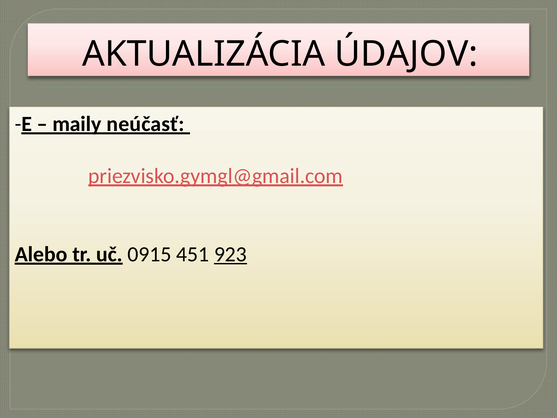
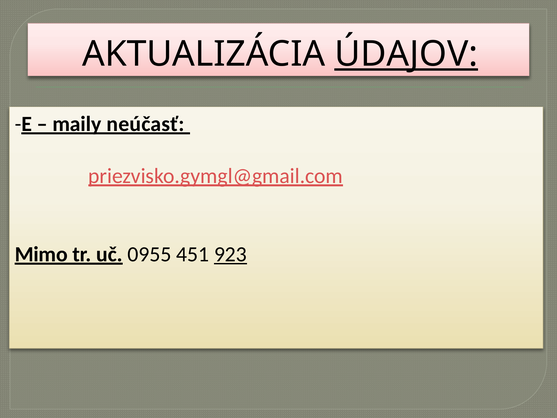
ÚDAJOV underline: none -> present (406, 54)
Alebo: Alebo -> Mimo (41, 254)
0915: 0915 -> 0955 (149, 254)
